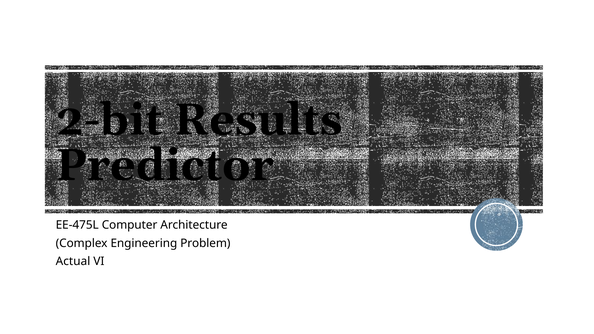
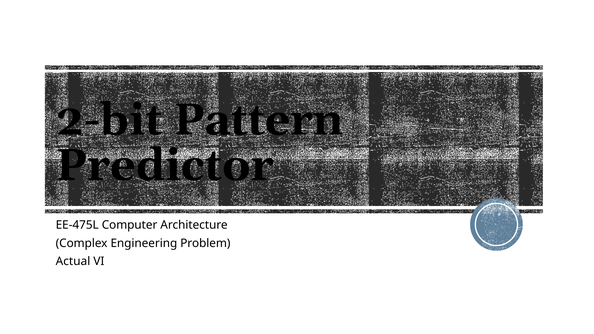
Results: Results -> Pattern (258, 120)
